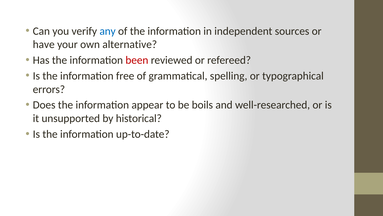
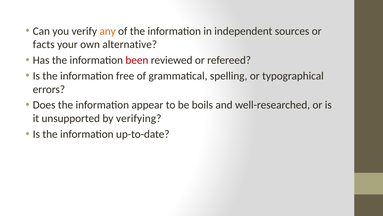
any colour: blue -> orange (108, 31)
have: have -> facts (44, 44)
historical: historical -> verifying (139, 118)
